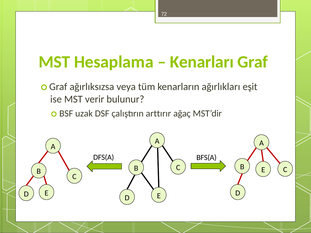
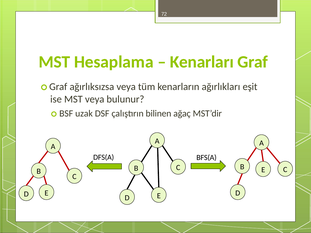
MST verir: verir -> veya (95, 99)
arttırır: arttırır -> bilinen (159, 114)
